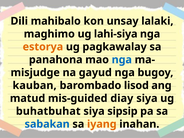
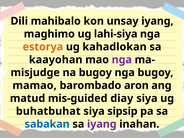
unsay lalaki: lalaki -> iyang (157, 21)
pagkawalay: pagkawalay -> kahadlokan (115, 47)
panahona: panahona -> kaayohan (56, 60)
nga colour: blue -> purple (122, 60)
na gayud: gayud -> bugoy (95, 73)
kauban: kauban -> mamao (35, 85)
lisod: lisod -> aron (136, 85)
iyang colour: orange -> purple (102, 124)
